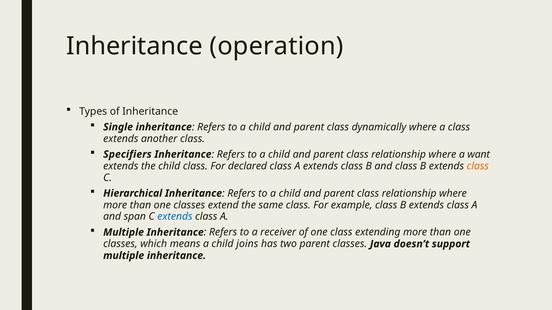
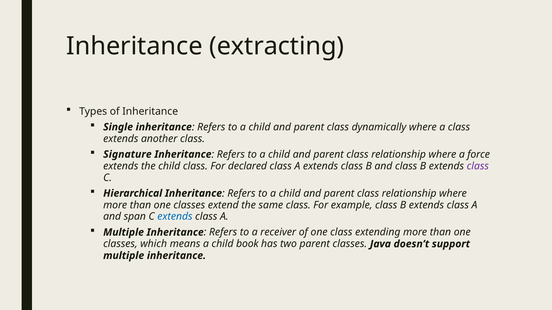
operation: operation -> extracting (277, 46)
Specifiers: Specifiers -> Signature (127, 155)
want: want -> force (479, 155)
class colour: orange -> purple (478, 166)
joins: joins -> book (247, 244)
